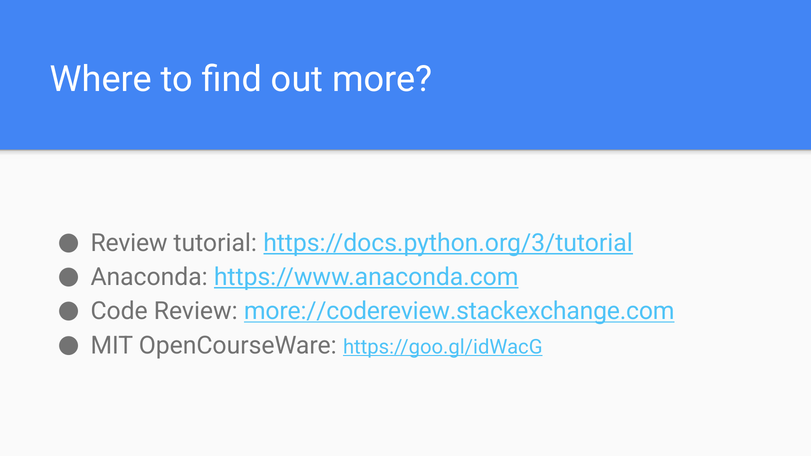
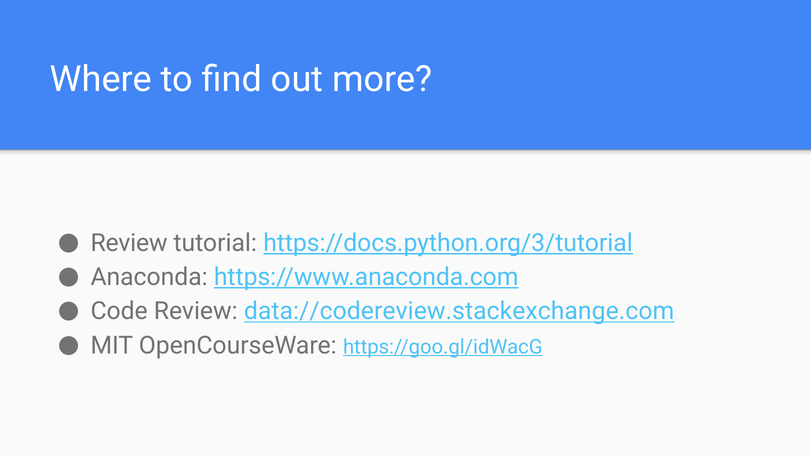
more://codereview.stackexchange.com: more://codereview.stackexchange.com -> data://codereview.stackexchange.com (459, 311)
